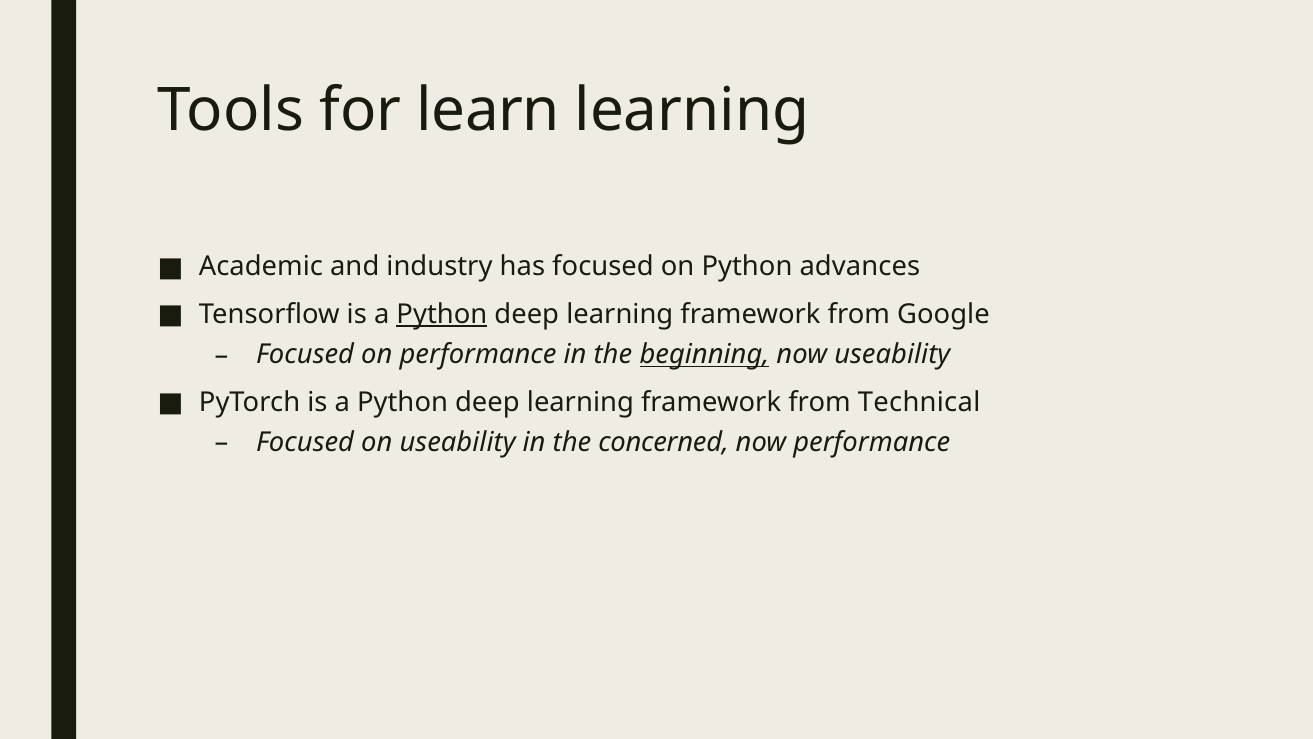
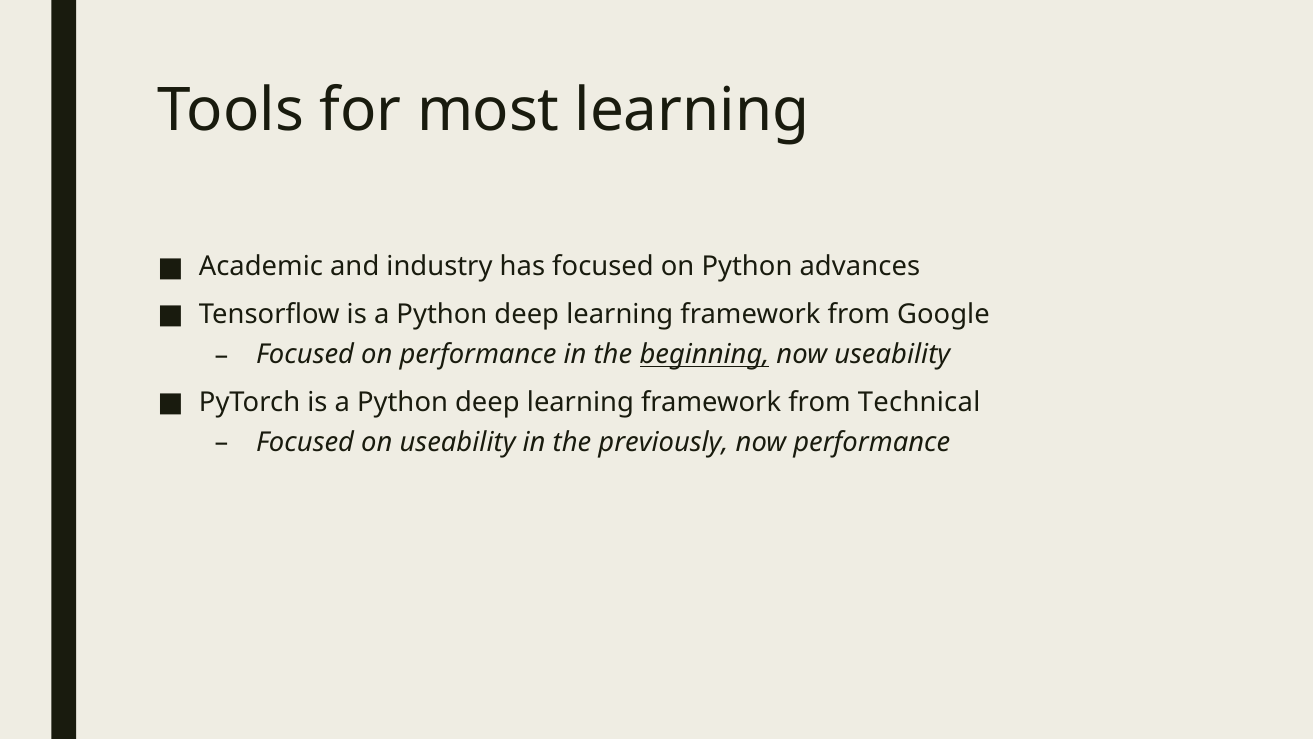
learn: learn -> most (488, 110)
Python underline: present -> none (442, 314)
concerned: concerned -> previously (663, 442)
